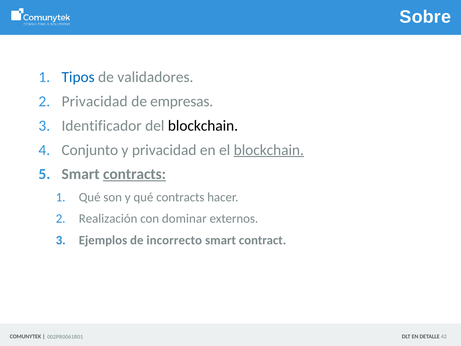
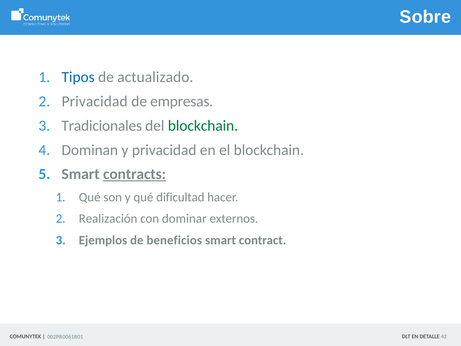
validadores: validadores -> actualizado (155, 77)
Identificador: Identificador -> Tradicionales (102, 126)
blockchain colour: black -> green (203, 126)
Conjunto: Conjunto -> Dominan (90, 150)
blockchain underline: present -> none (269, 150)
qué contracts: contracts -> dificultad (180, 197)
incorrecto: incorrecto -> beneficios (174, 240)
